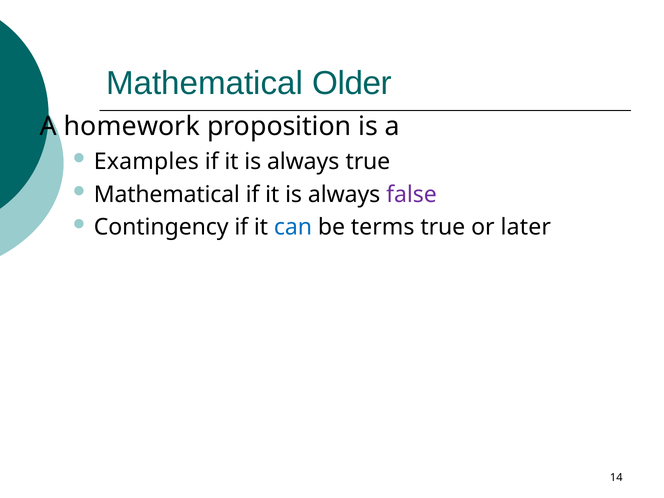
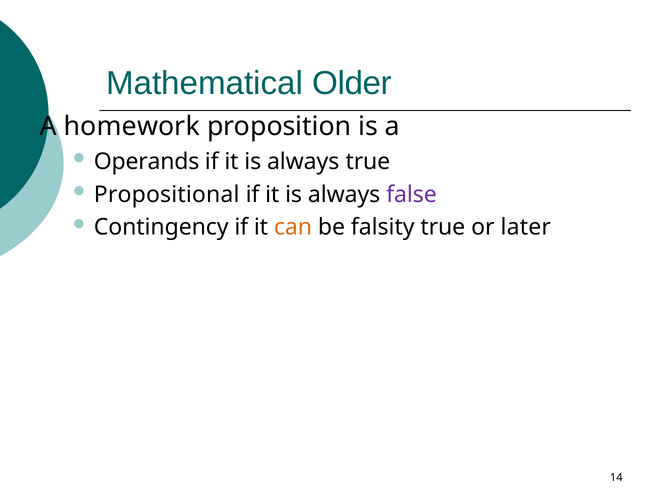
Examples: Examples -> Operands (147, 161)
Mathematical: Mathematical -> Propositional (167, 195)
can colour: blue -> orange (293, 227)
terms: terms -> falsity (383, 227)
